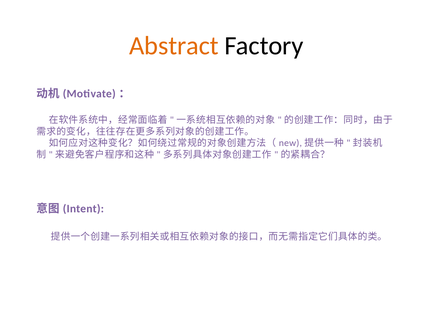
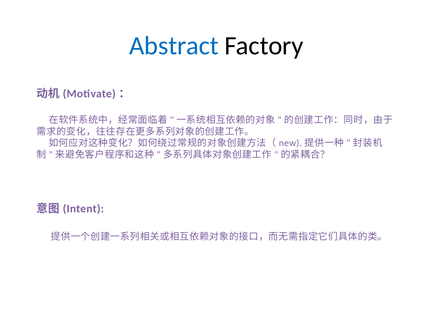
Abstract colour: orange -> blue (174, 46)
